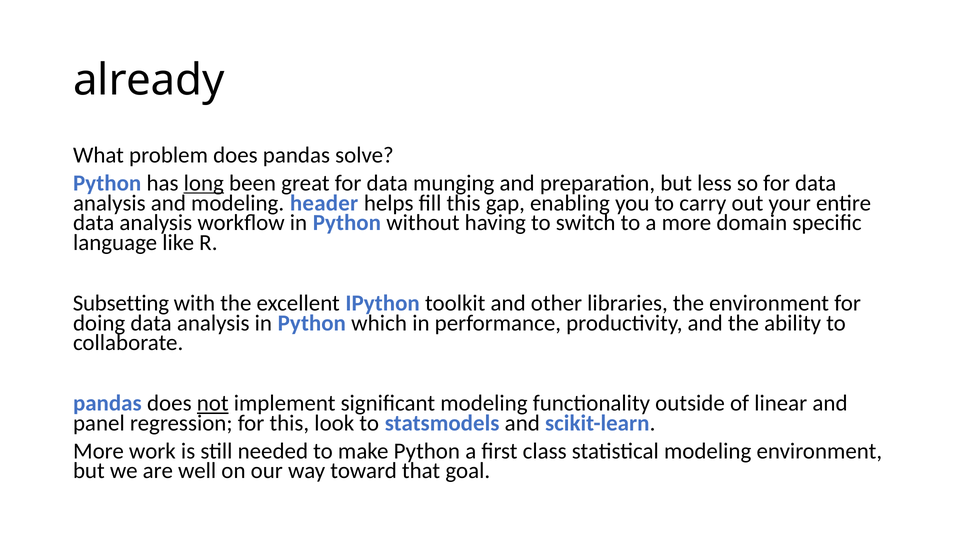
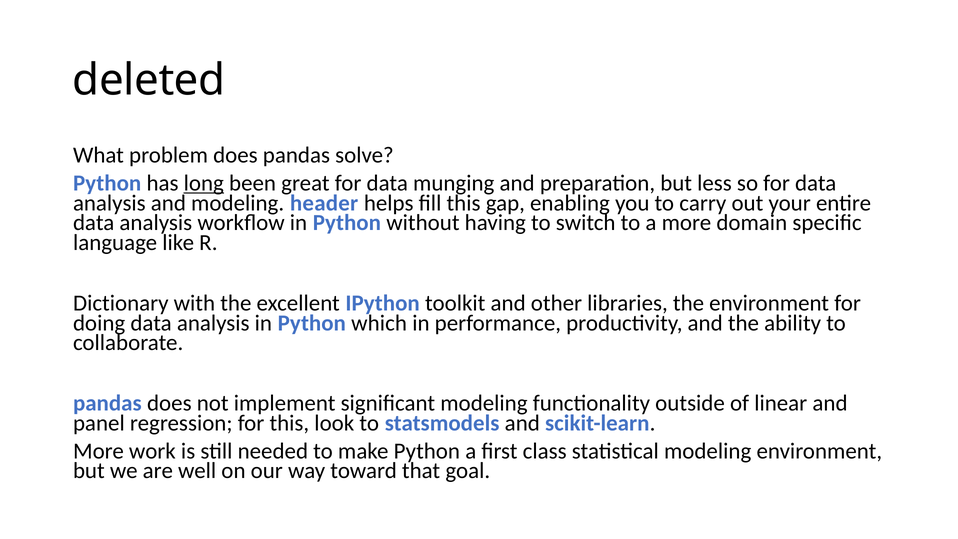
already: already -> deleted (149, 80)
Subsetting: Subsetting -> Dictionary (121, 303)
not underline: present -> none (213, 403)
